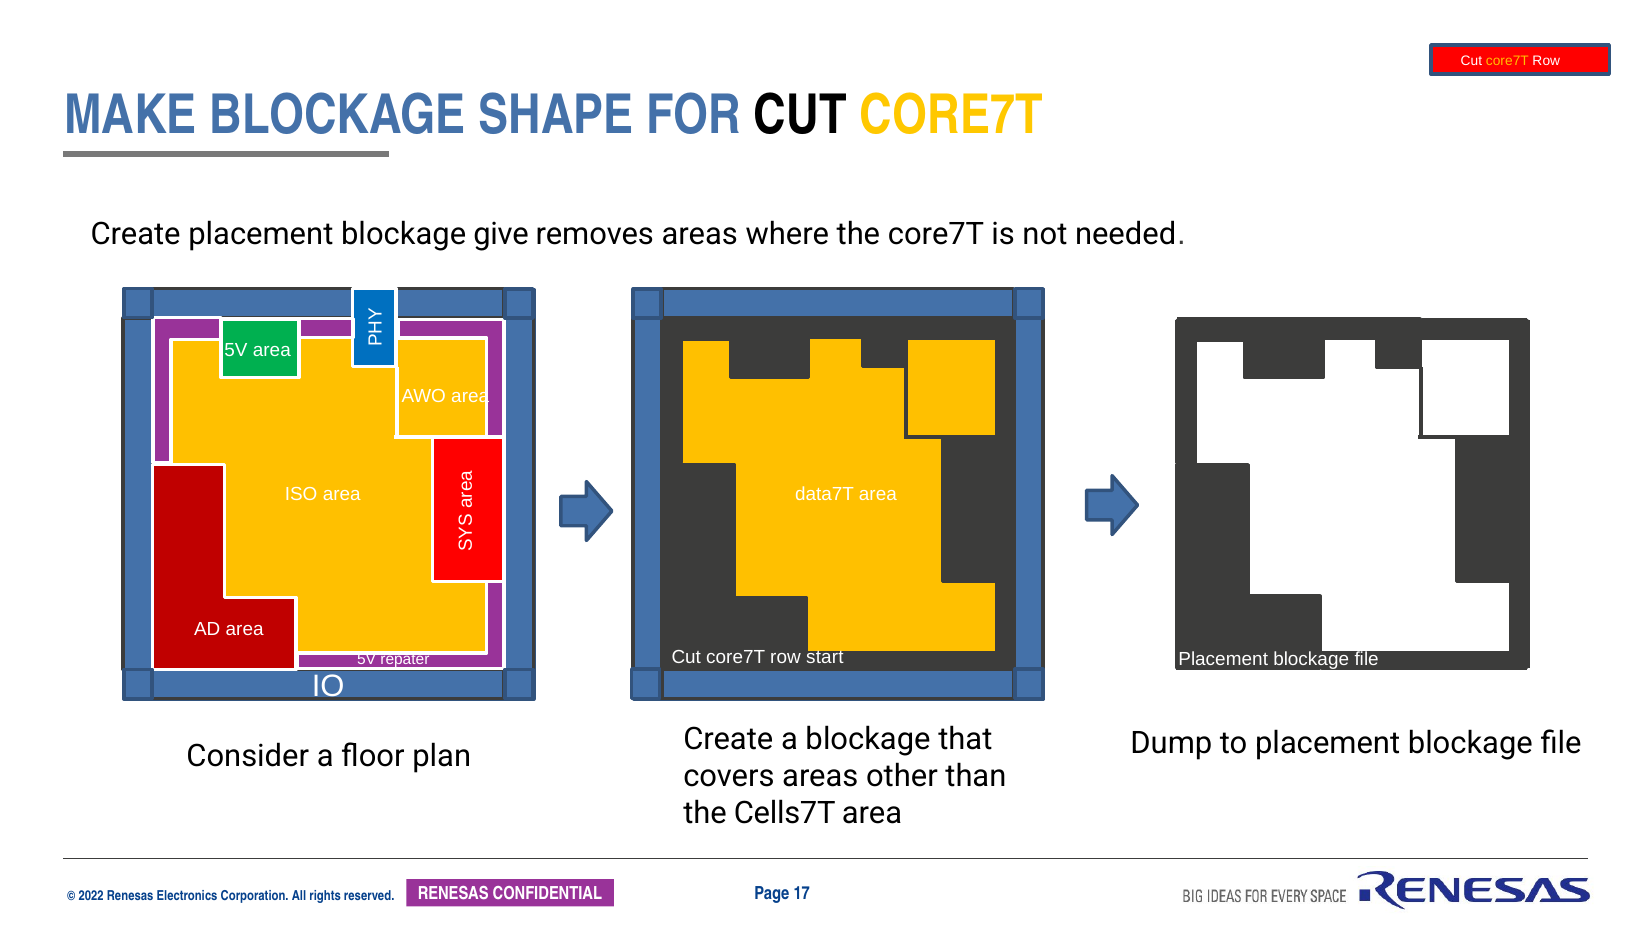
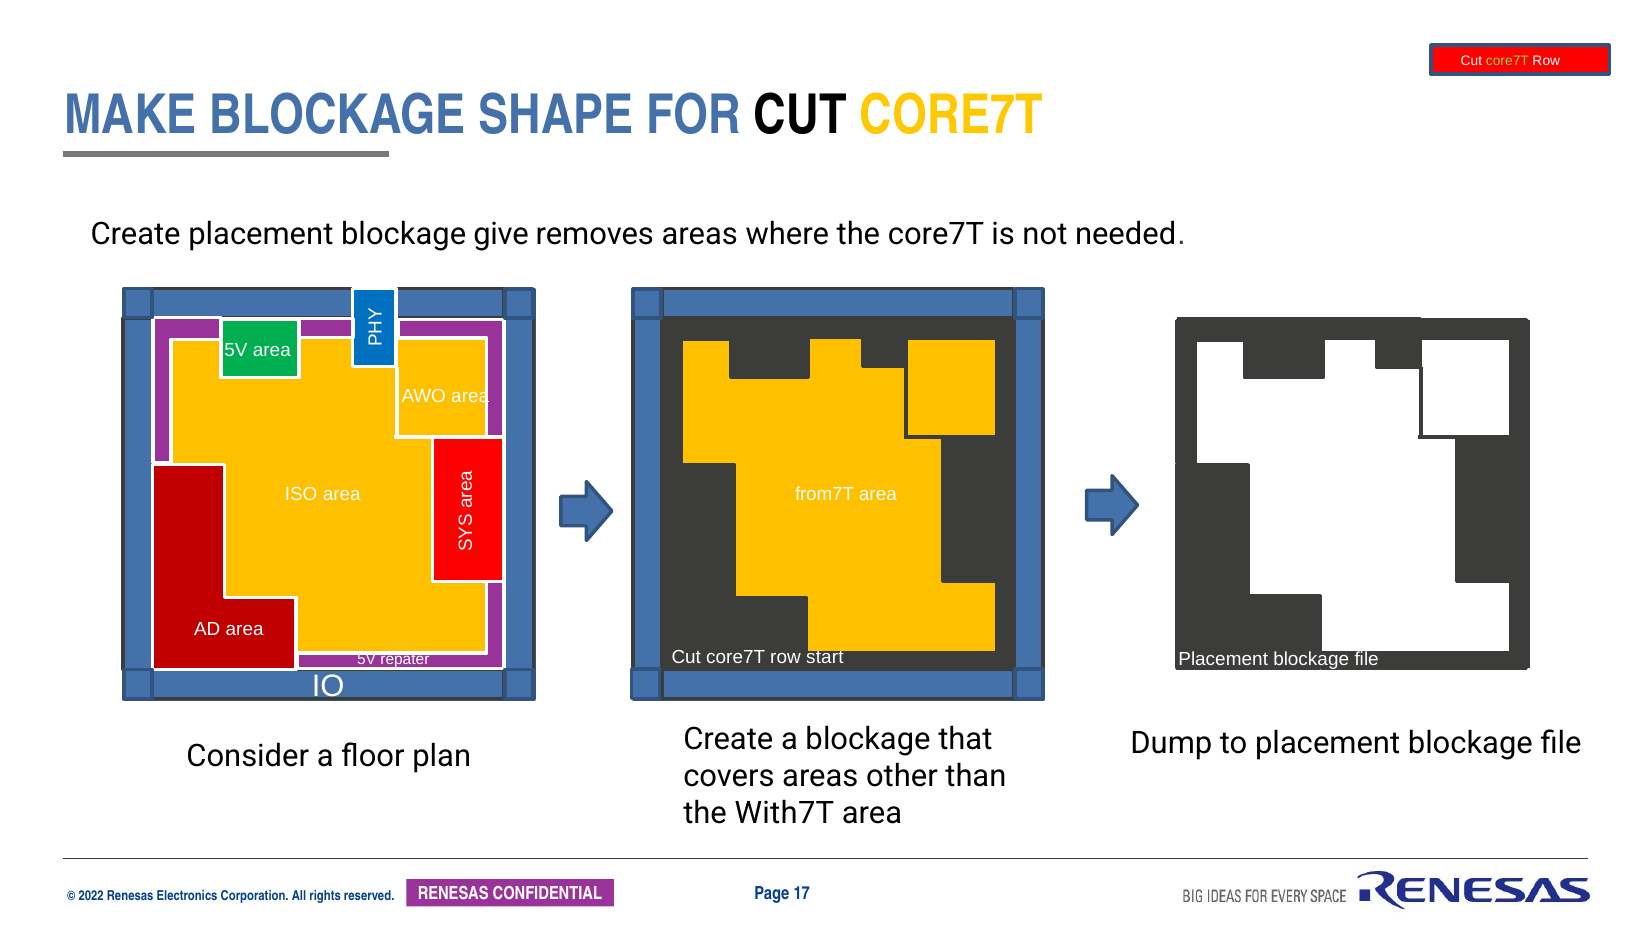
core7T colour: yellow -> light green (1507, 61)
data7T: data7T -> from7T (825, 495)
Cells7T: Cells7T -> With7T (784, 813)
